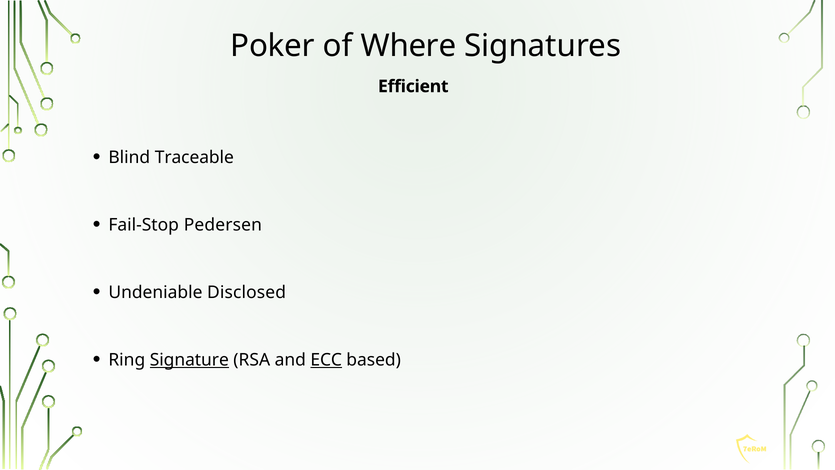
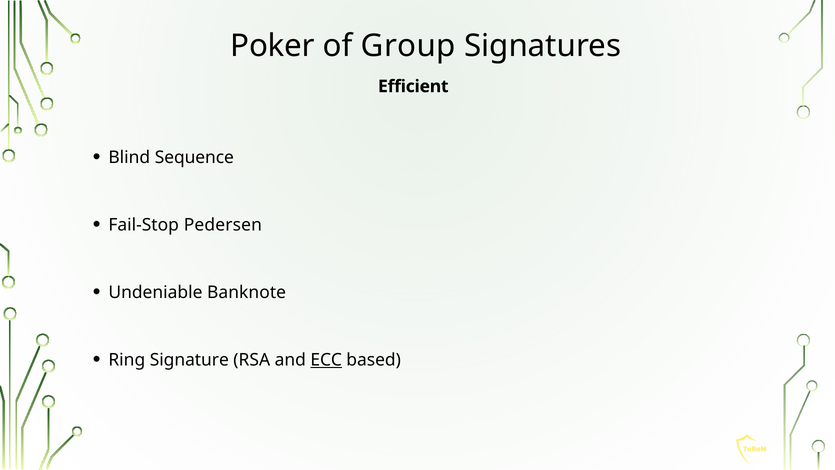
Where: Where -> Group (408, 46)
Traceable: Traceable -> Sequence (194, 157)
Disclosed: Disclosed -> Banknote (247, 292)
Signature underline: present -> none (189, 360)
